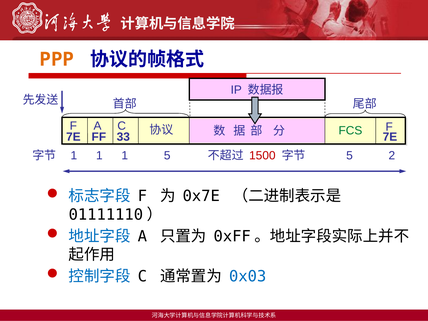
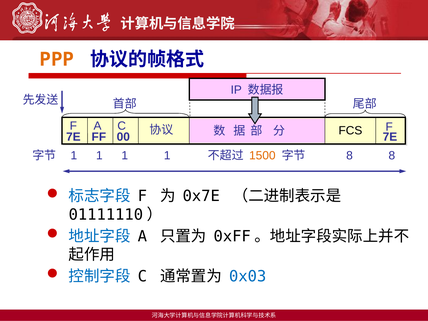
FCS colour: green -> black (350, 131)
33: 33 -> 00 (123, 137)
5: 5 -> 1 (167, 156)
2: 2 -> 8 (392, 156)
1500 colour: red -> orange (262, 156)
5: 5 -> 8 (349, 156)
